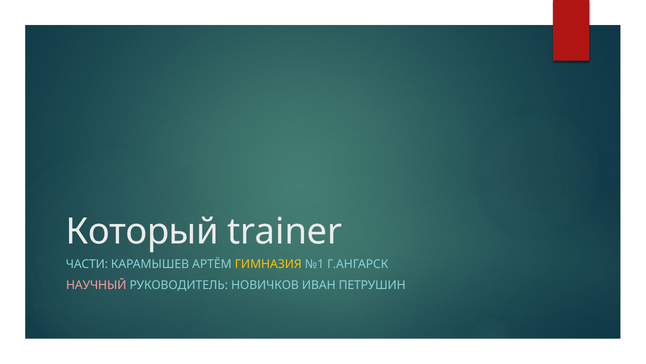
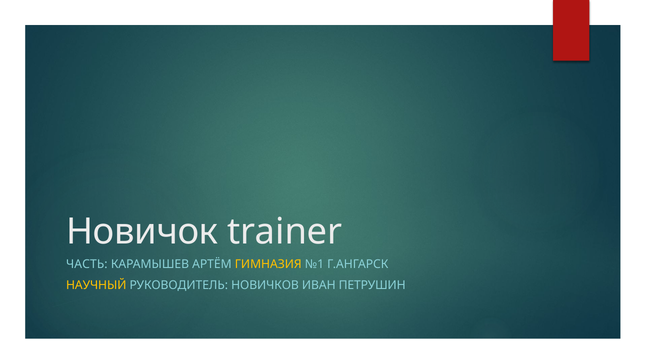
Который: Который -> Новичок (142, 231)
ЧАСТИ: ЧАСТИ -> ЧАСТЬ (87, 264)
НАУЧНЫЙ colour: pink -> yellow (96, 285)
